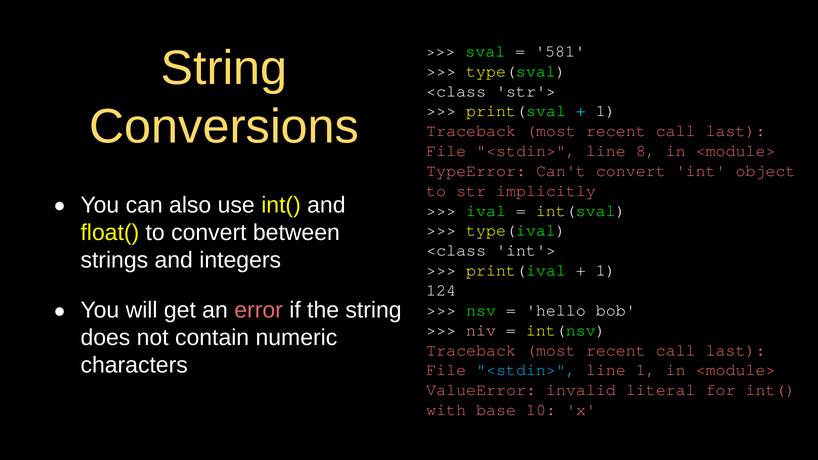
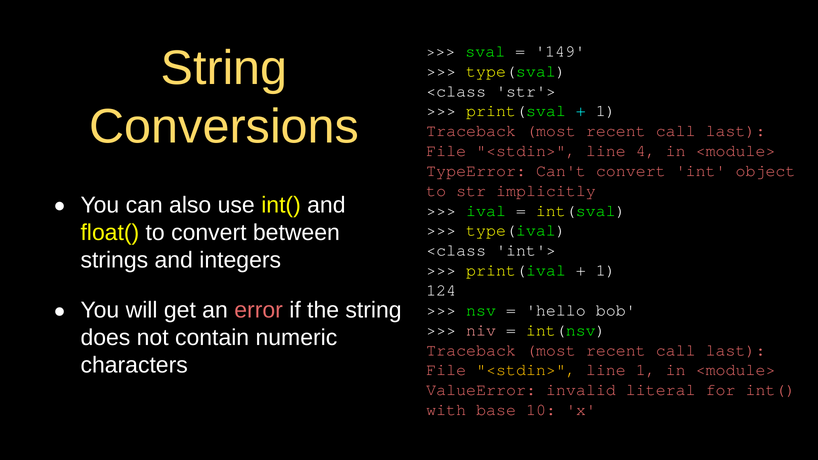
581: 581 -> 149 (560, 51)
8: 8 -> 4 (646, 151)
<stdin> colour: light blue -> yellow (526, 370)
